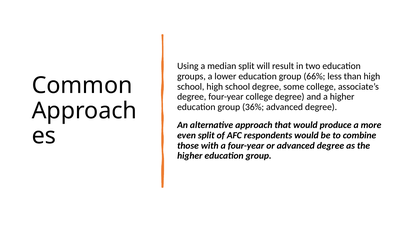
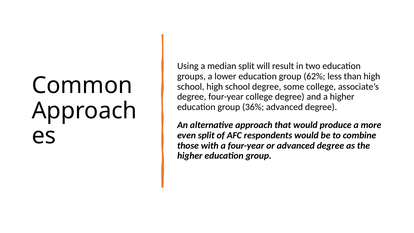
66%: 66% -> 62% (314, 76)
